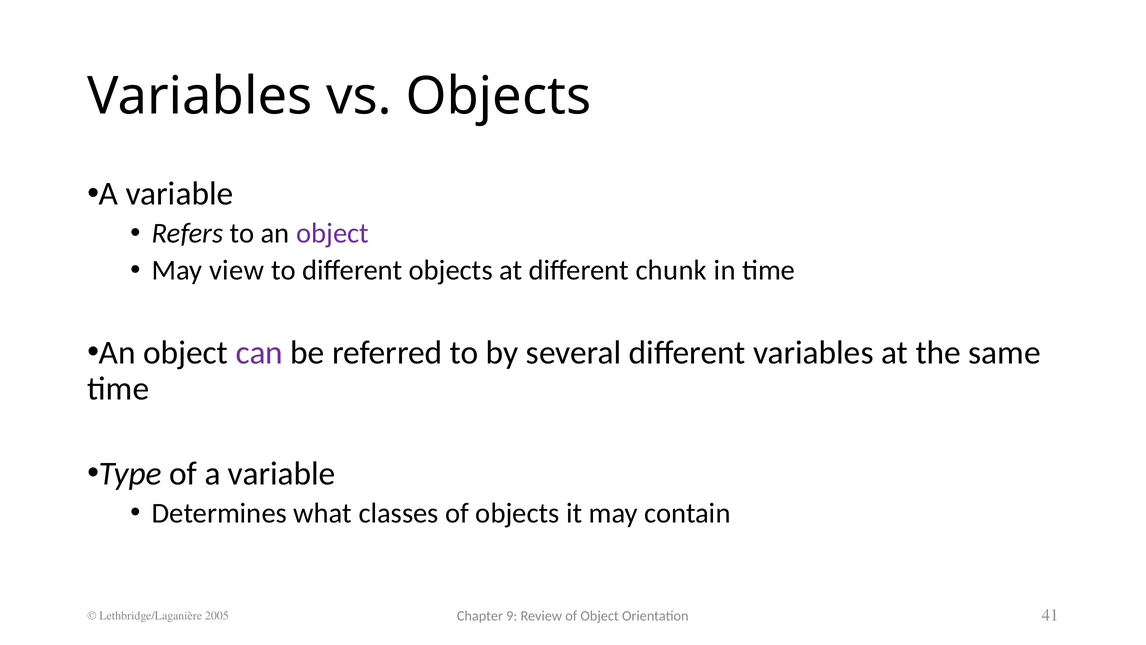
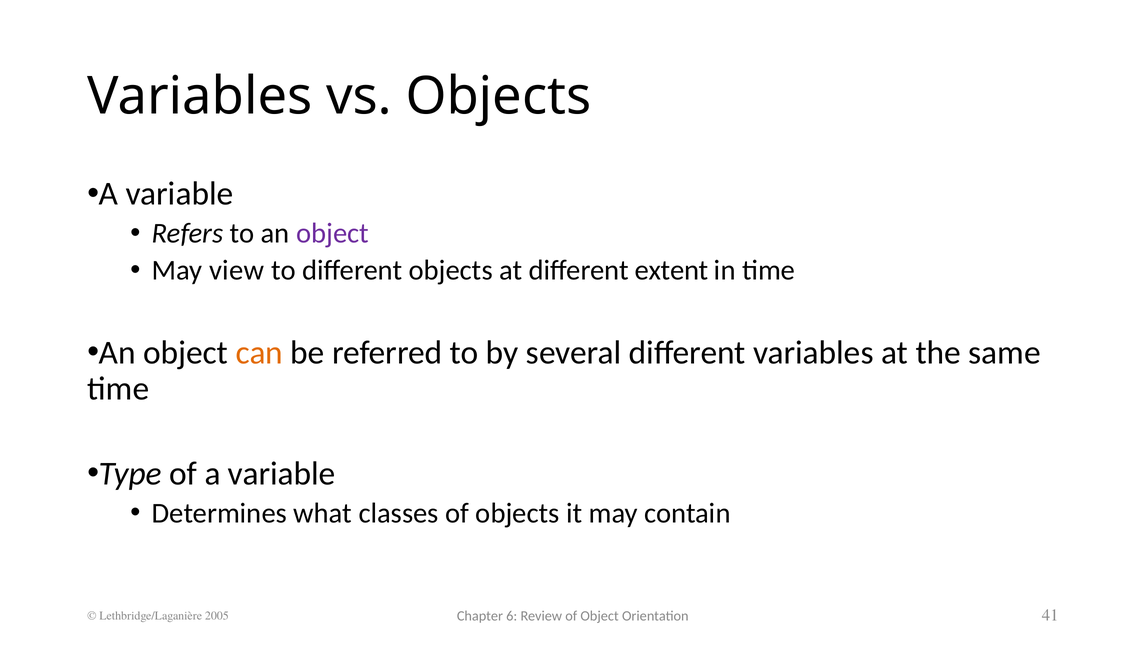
chunk: chunk -> extent (672, 270)
can colour: purple -> orange (259, 352)
9: 9 -> 6 (512, 616)
